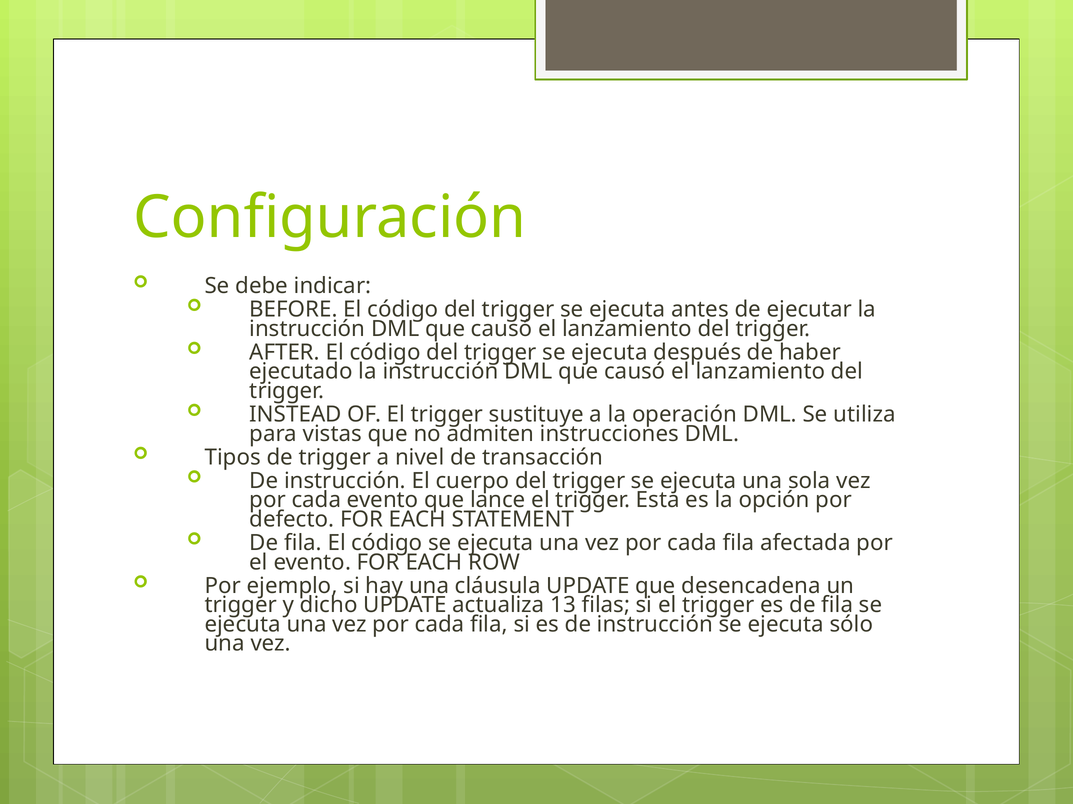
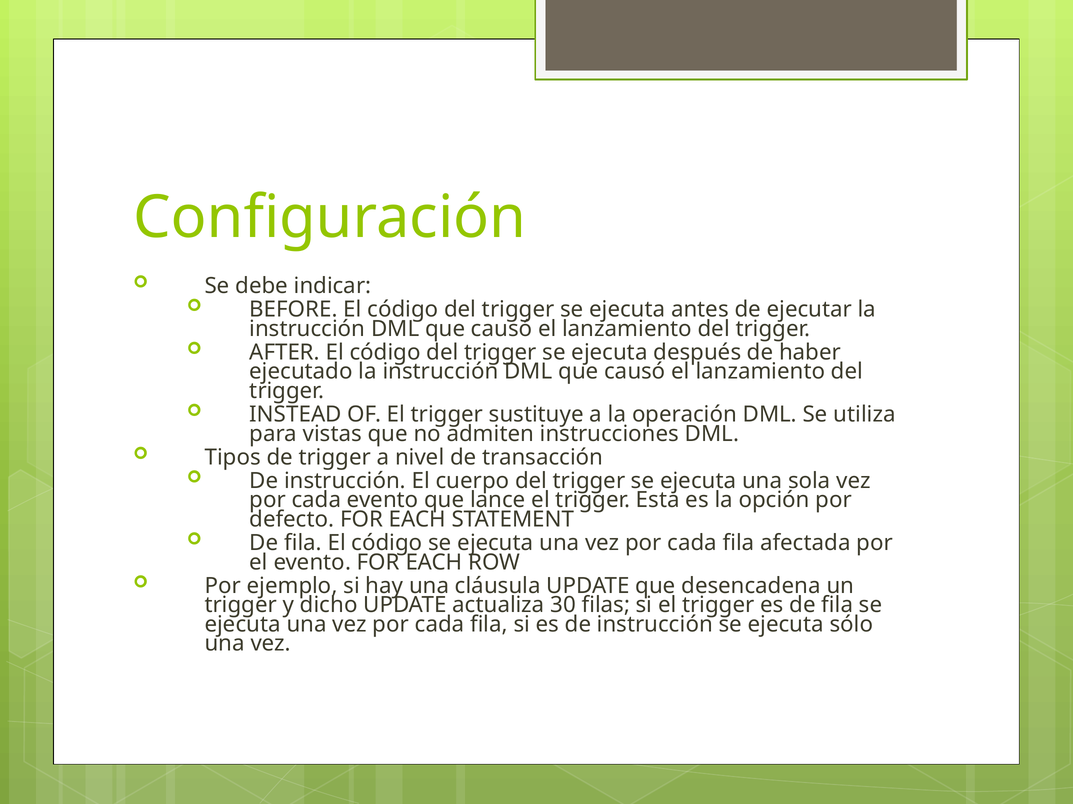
13: 13 -> 30 (563, 606)
